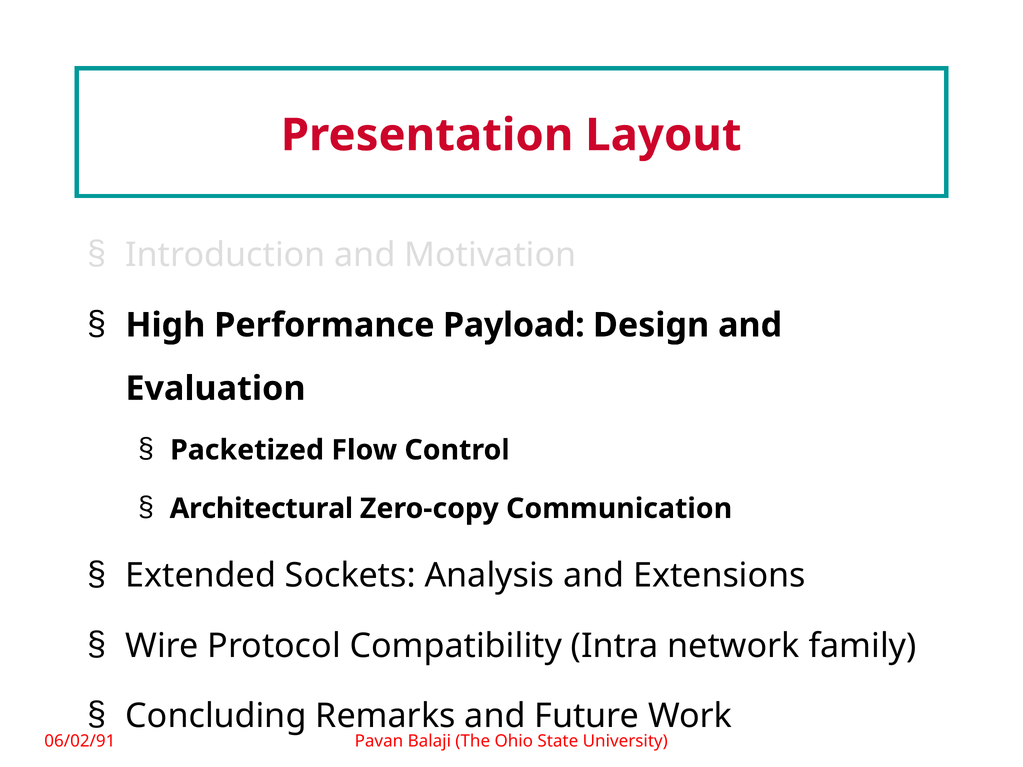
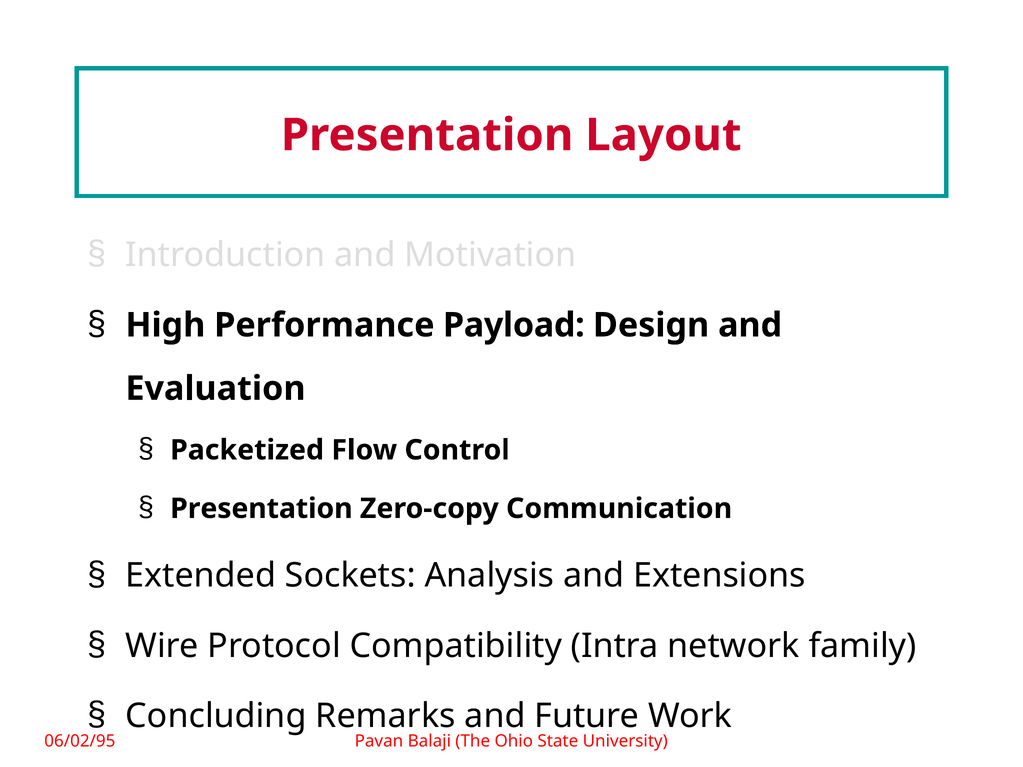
Architectural: Architectural -> Presentation (261, 509)
06/02/91: 06/02/91 -> 06/02/95 (80, 741)
